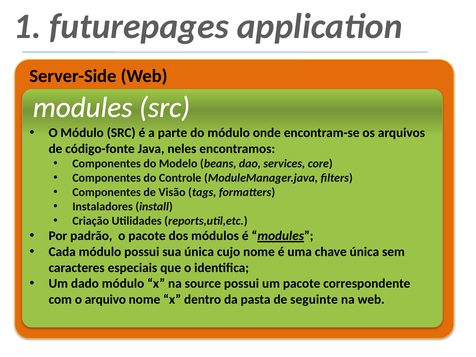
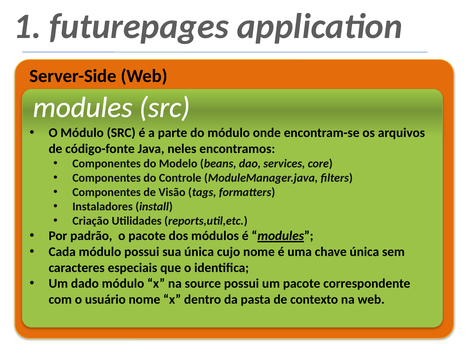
arquivo: arquivo -> usuário (105, 299)
seguinte: seguinte -> contexto (314, 299)
